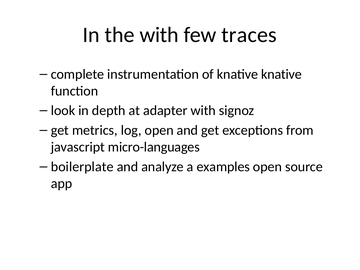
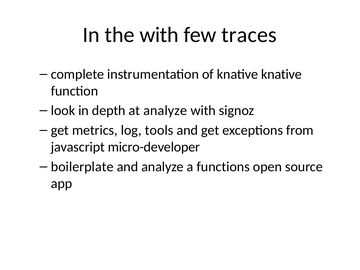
at adapter: adapter -> analyze (165, 111)
log open: open -> tools (159, 130)
micro-languages: micro-languages -> micro-developer (154, 147)
examples: examples -> functions (223, 167)
